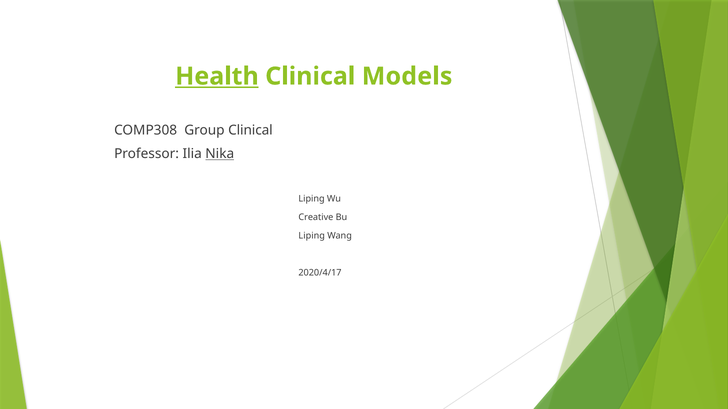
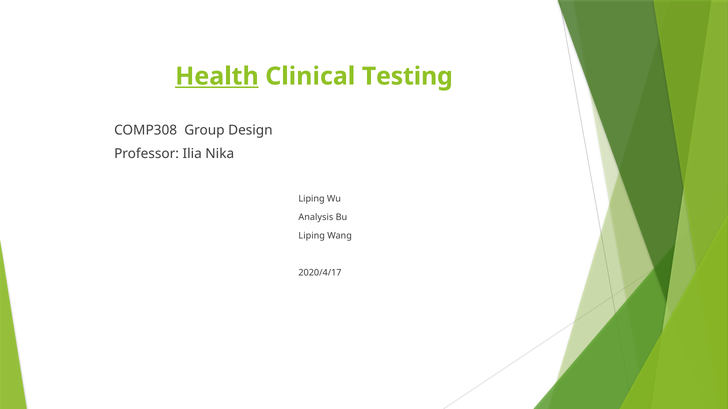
Models: Models -> Testing (407, 76)
Group Clinical: Clinical -> Design (250, 130)
Nika underline: present -> none (220, 154)
Creative: Creative -> Analysis (316, 218)
